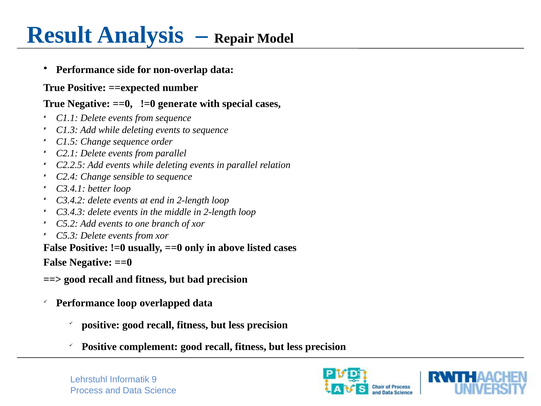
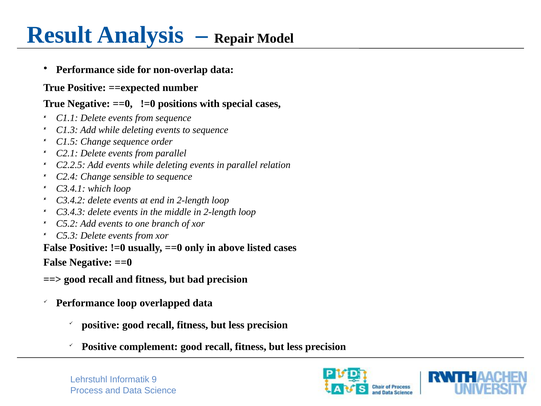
generate: generate -> positions (178, 104)
better: better -> which (99, 188)
